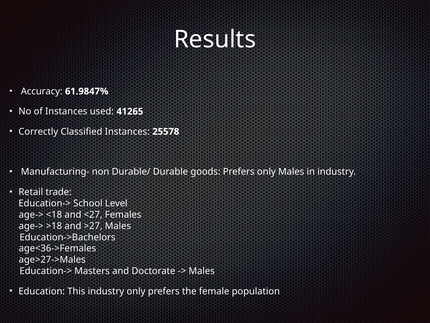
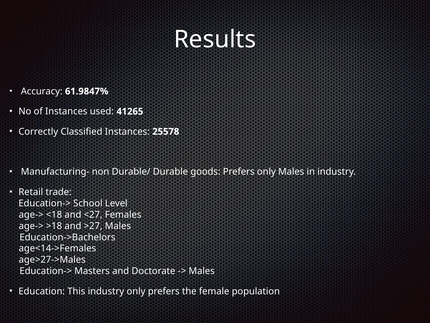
age<36->Females: age<36->Females -> age<14->Females (57, 248)
